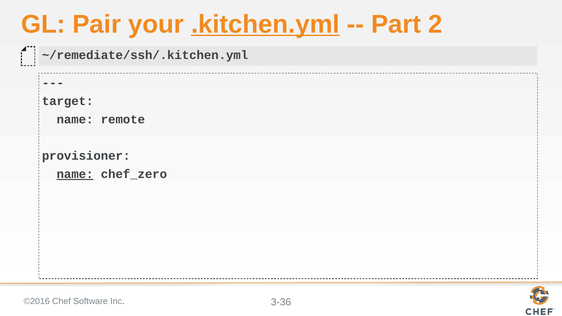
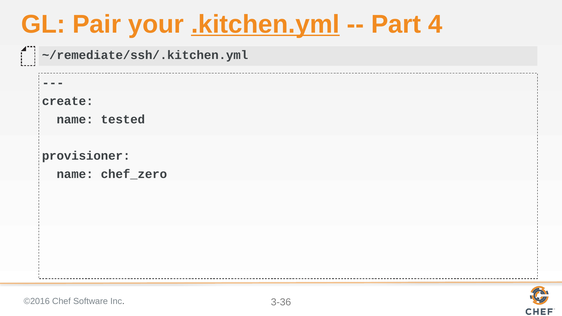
2: 2 -> 4 (435, 24)
target: target -> create (68, 101)
remote: remote -> tested (123, 119)
name underline: present -> none (75, 174)
